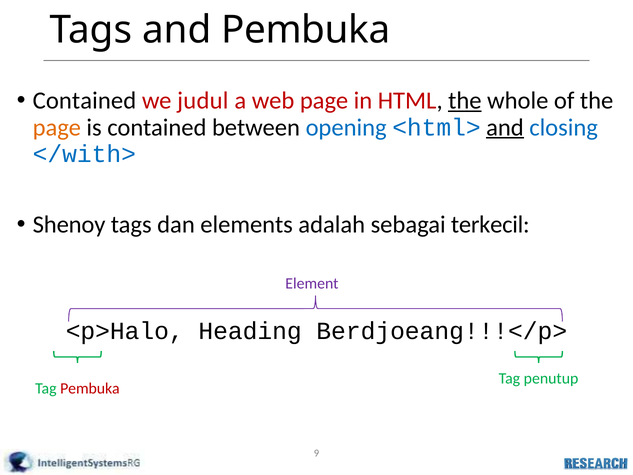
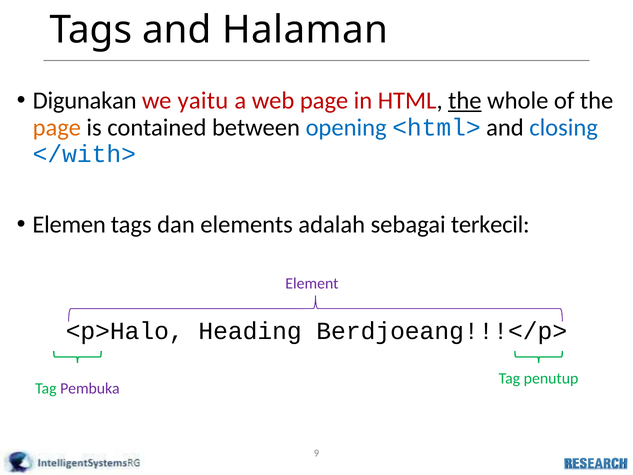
and Pembuka: Pembuka -> Halaman (305, 30)
Contained: Contained -> Digunakan (85, 101)
judul: judul -> yaitu (203, 101)
and underline: present -> none (505, 127)
Shenoy: Shenoy -> Elemen (69, 225)
Pembuka colour: red -> purple (90, 388)
